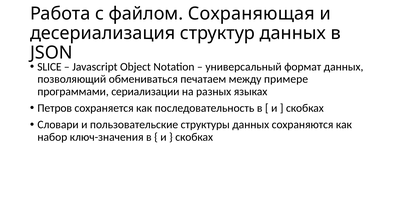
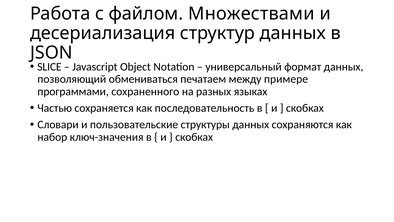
Сохраняющая: Сохраняющая -> Множествами (251, 14)
сериализации: сериализации -> сохраненного (145, 91)
Петров: Петров -> Частью (55, 108)
